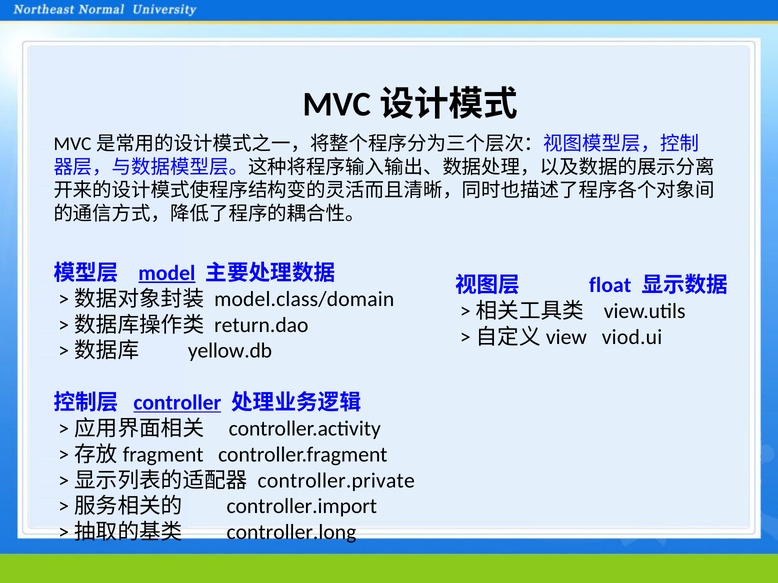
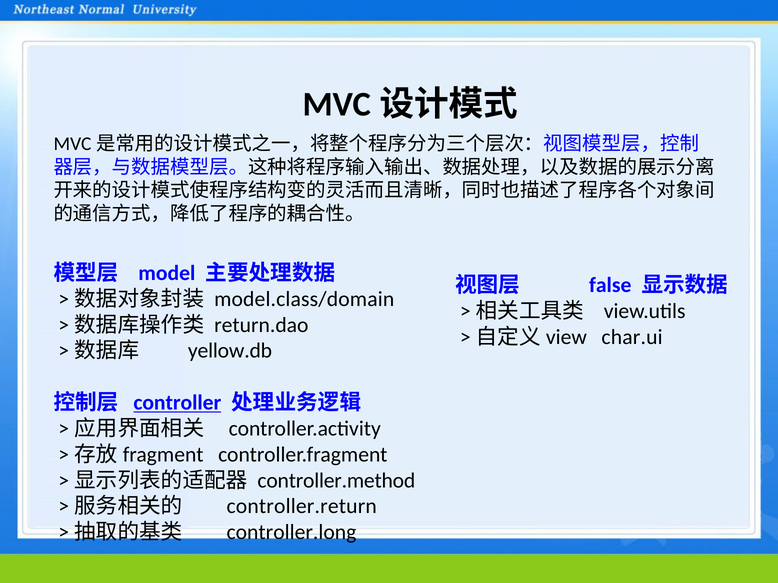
model underline: present -> none (167, 273)
float: float -> false (610, 286)
viod.ui: viod.ui -> char.ui (632, 337)
controller.private: controller.private -> controller.method (336, 481)
controller.import: controller.import -> controller.return (302, 507)
